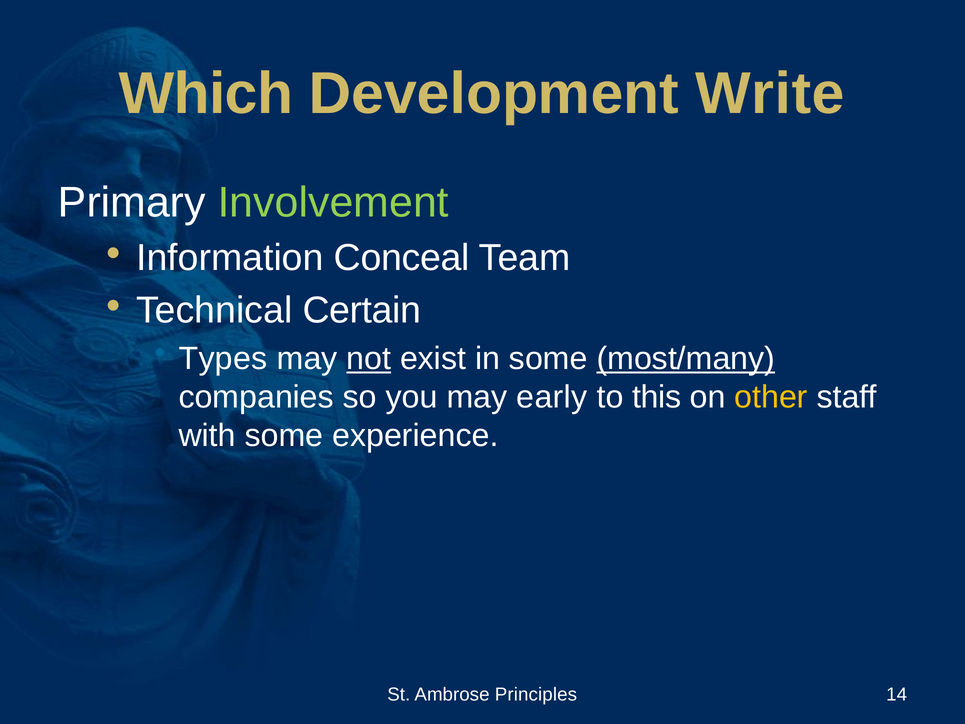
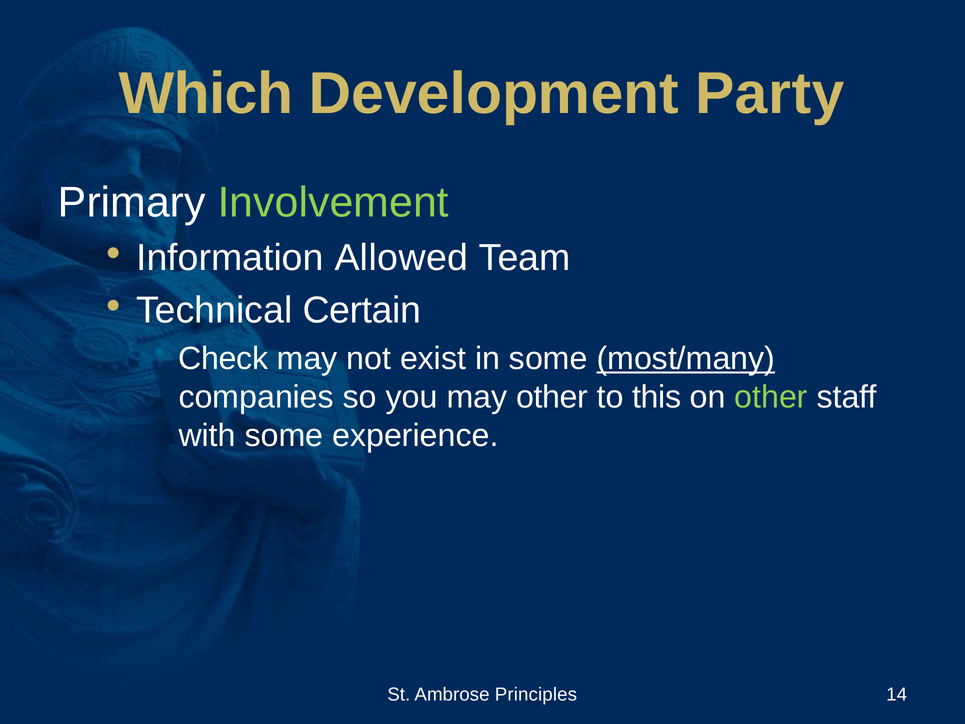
Write: Write -> Party (770, 94)
Conceal: Conceal -> Allowed (401, 258)
Types: Types -> Check (223, 358)
not underline: present -> none (369, 358)
may early: early -> other (552, 397)
other colour: yellow -> light green (771, 397)
